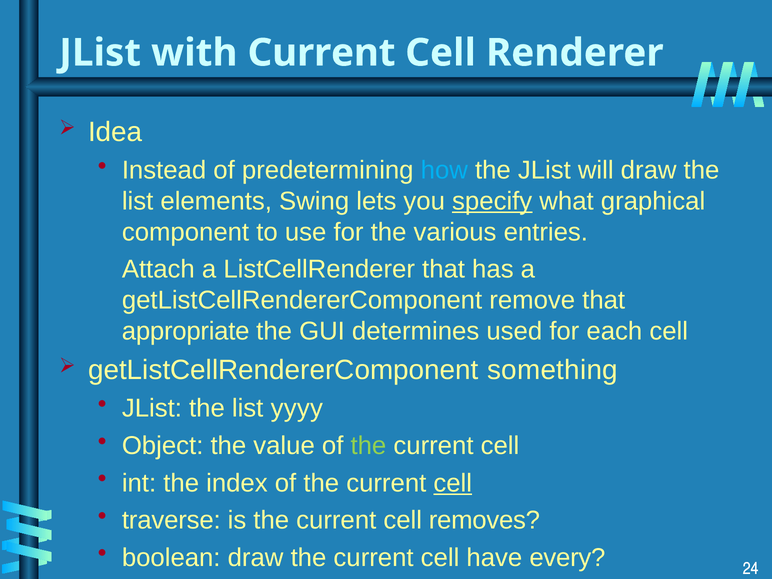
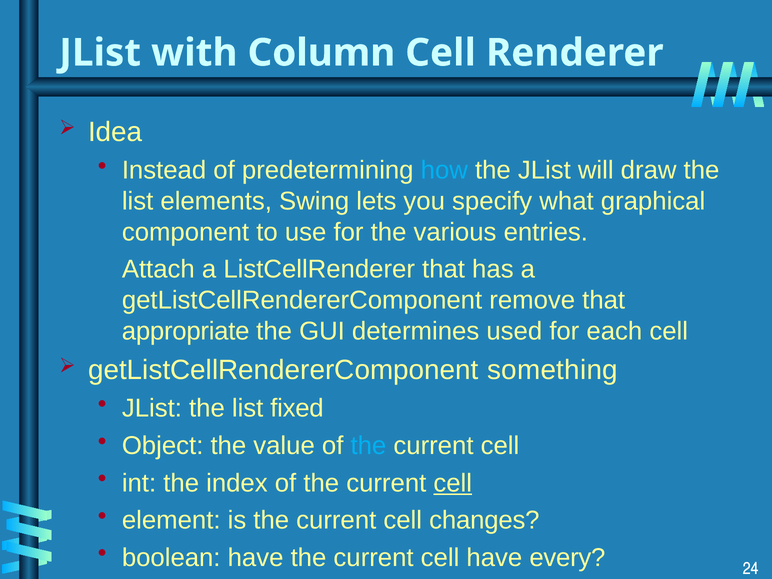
with Current: Current -> Column (321, 53)
specify underline: present -> none (492, 201)
yyyy: yyyy -> fixed (297, 408)
the colour: light green -> light blue (368, 446)
traverse: traverse -> element (171, 520)
removes: removes -> changes (484, 520)
boolean draw: draw -> have (256, 558)
